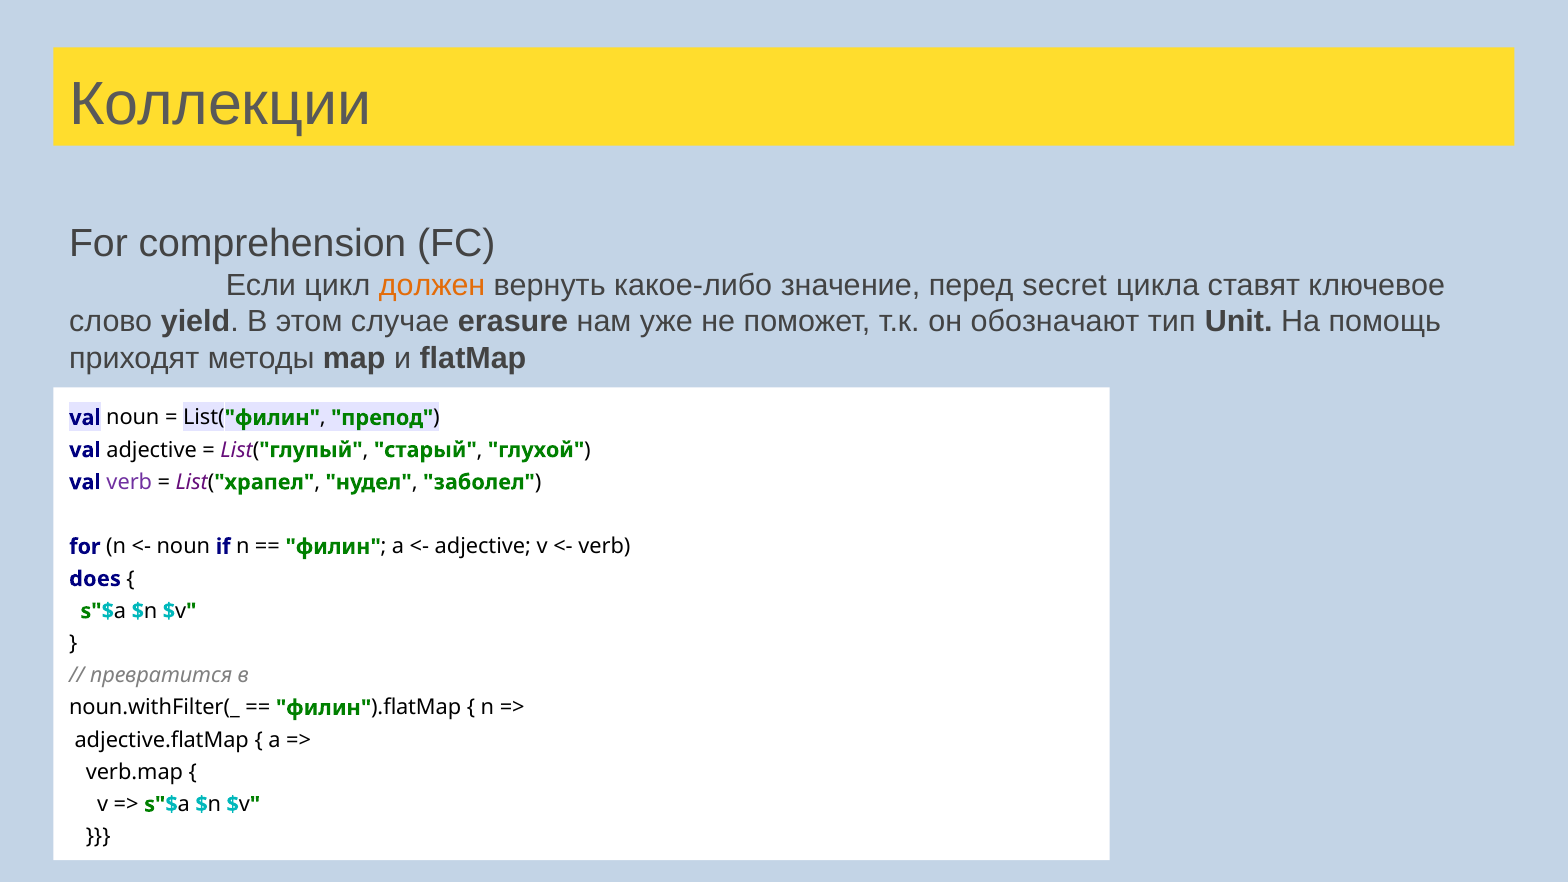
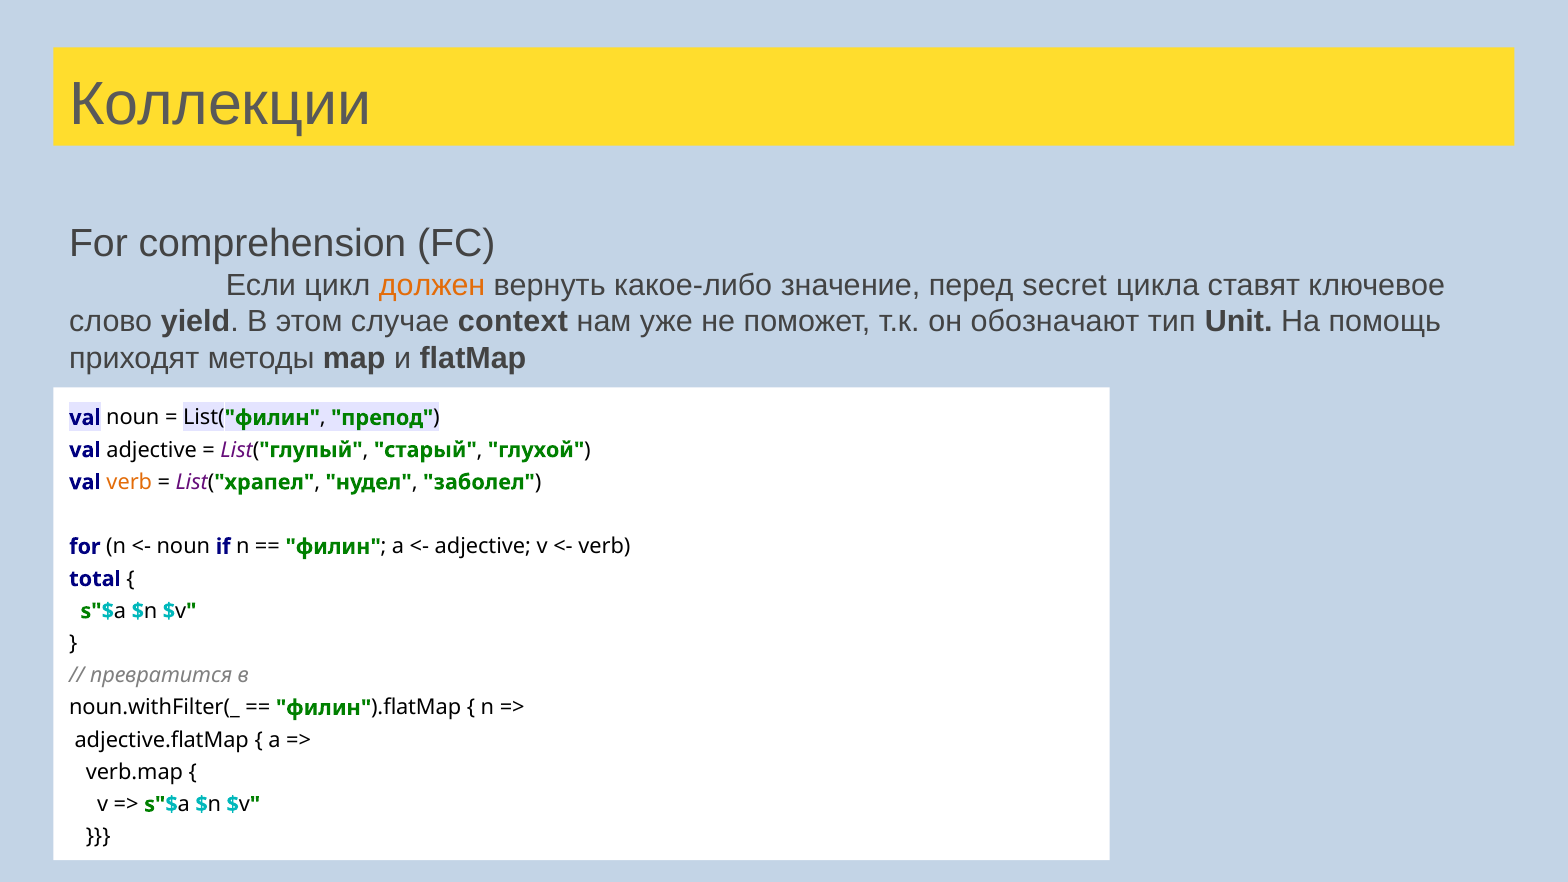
erasure: erasure -> context (513, 322)
verb colour: purple -> orange (129, 482)
does: does -> total (95, 579)
